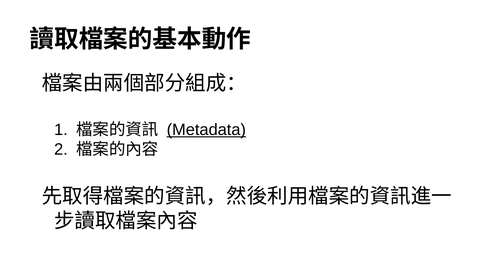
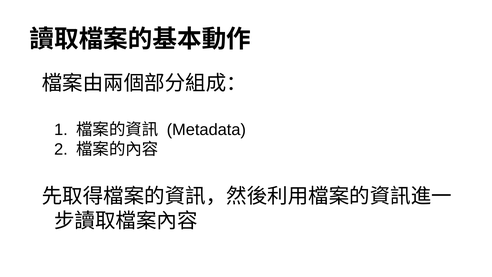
Metadata underline: present -> none (206, 130)
